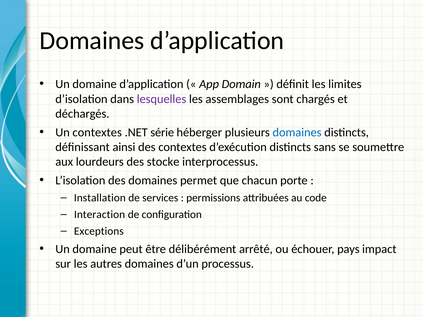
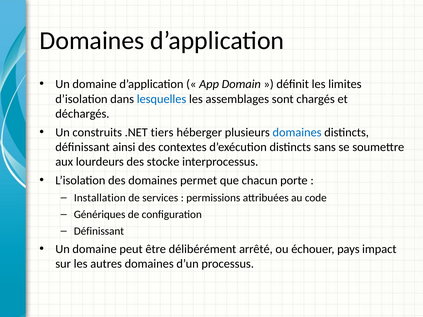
lesquelles colour: purple -> blue (162, 99)
Un contextes: contextes -> construits (97, 132)
série: série -> tiers (162, 132)
Interaction: Interaction -> Génériques (100, 215)
Exceptions: Exceptions -> Définissant (99, 231)
